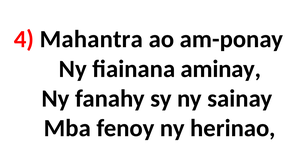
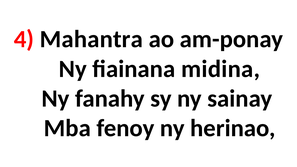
aminay: aminay -> midina (221, 69)
